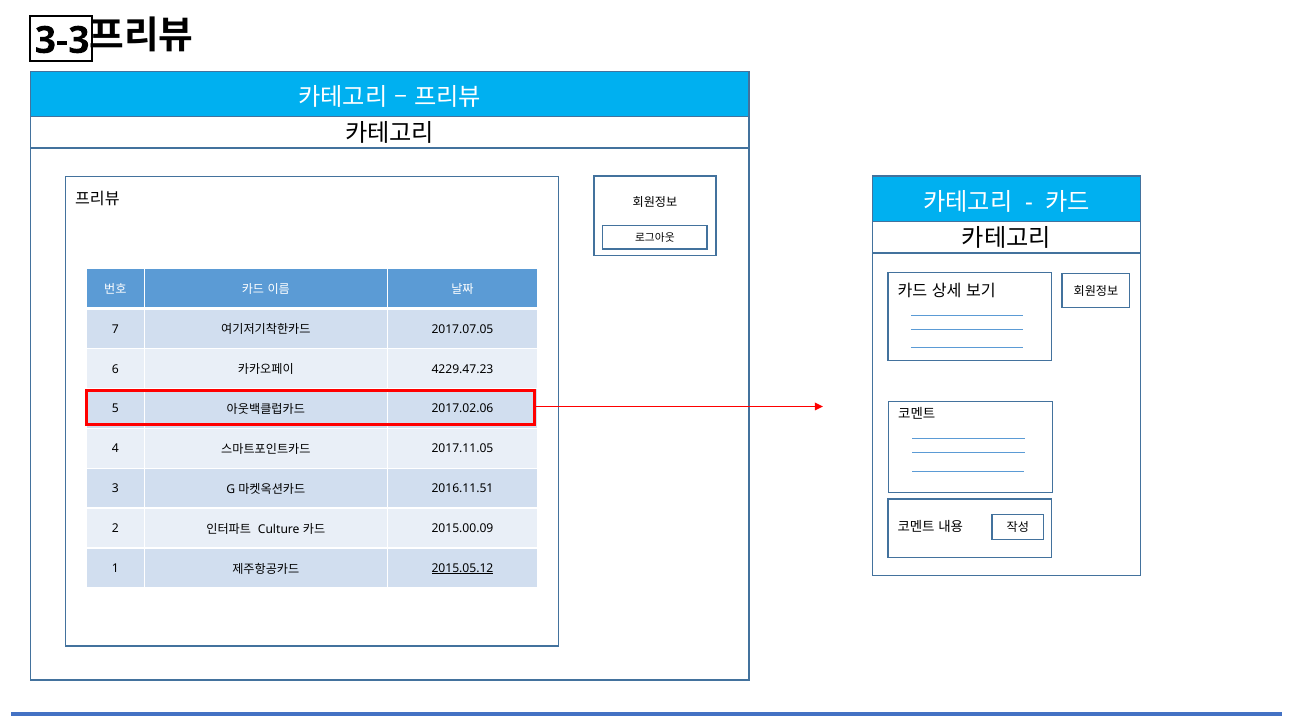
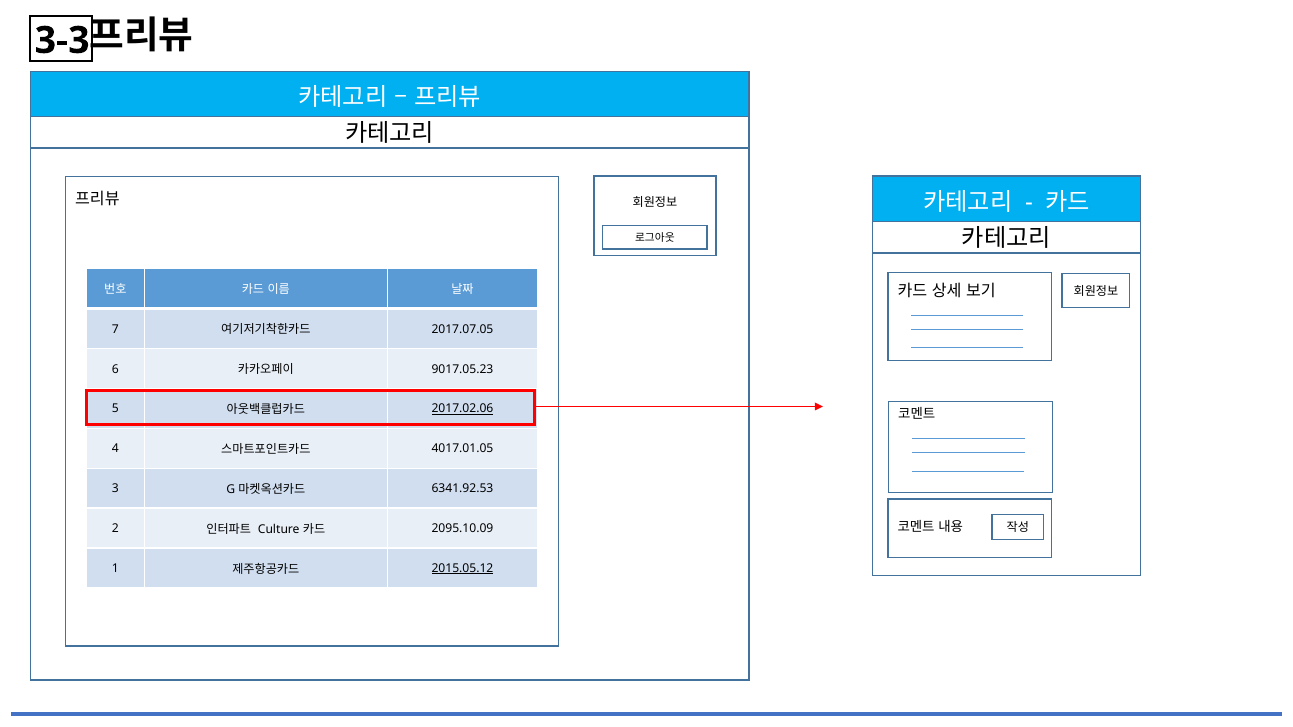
4229.47.23: 4229.47.23 -> 9017.05.23 (462, 369)
2017.02.06 underline: none -> present (462, 409)
2017.11.05: 2017.11.05 -> 4017.01.05 (462, 449)
2016.11.51: 2016.11.51 -> 6341.92.53 (462, 489)
2015.00.09: 2015.00.09 -> 2095.10.09 (462, 529)
